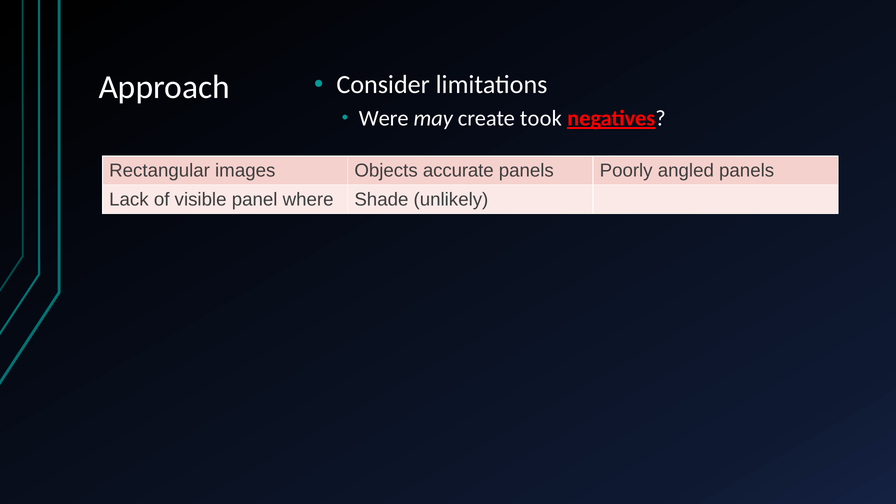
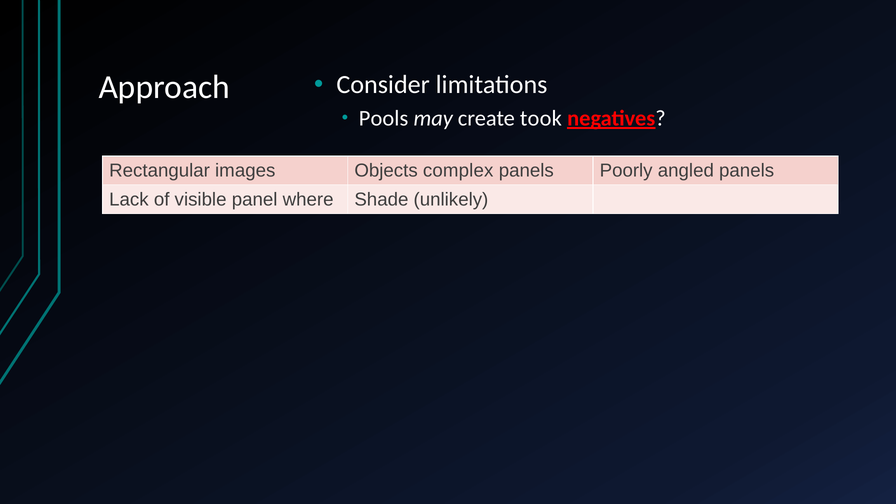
Were: Were -> Pools (384, 118)
accurate: accurate -> complex (458, 171)
